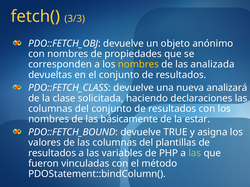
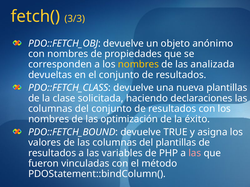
nueva analizará: analizará -> plantillas (227, 88)
básicamente: básicamente -> optimización (129, 119)
estar: estar -> éxito (197, 119)
las colour: light green -> pink (195, 153)
